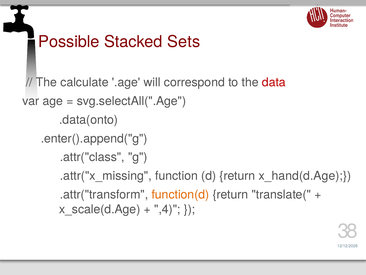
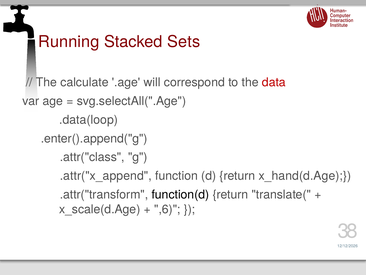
Possible: Possible -> Running (69, 42)
.data(onto: .data(onto -> .data(loop (89, 120)
.attr("x_missing: .attr("x_missing -> .attr("x_append (106, 176)
function(d colour: orange -> black (180, 194)
,4: ,4 -> ,6 (167, 209)
